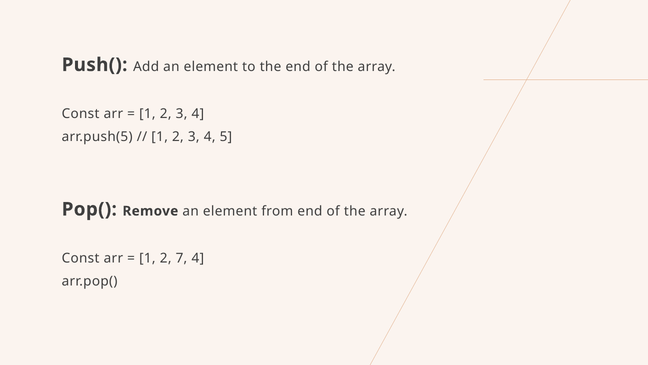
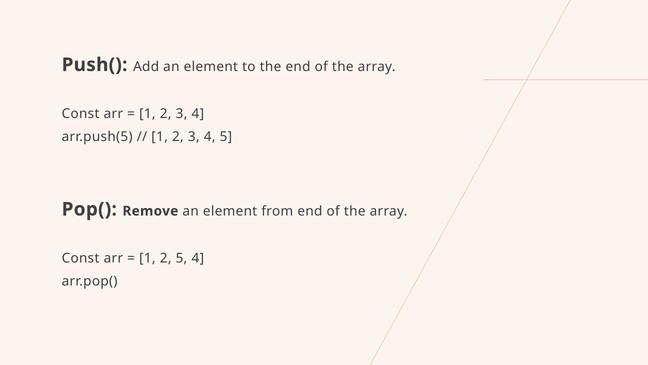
2 7: 7 -> 5 (181, 258)
